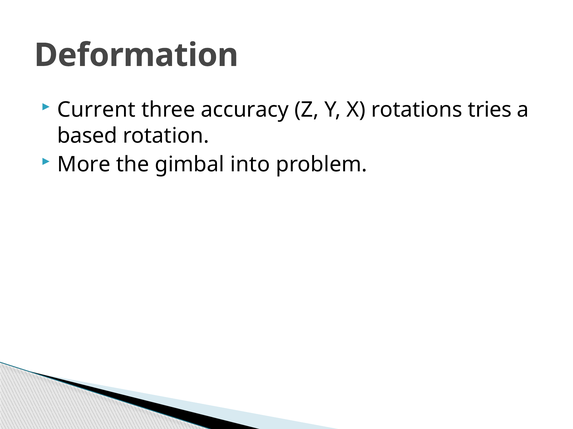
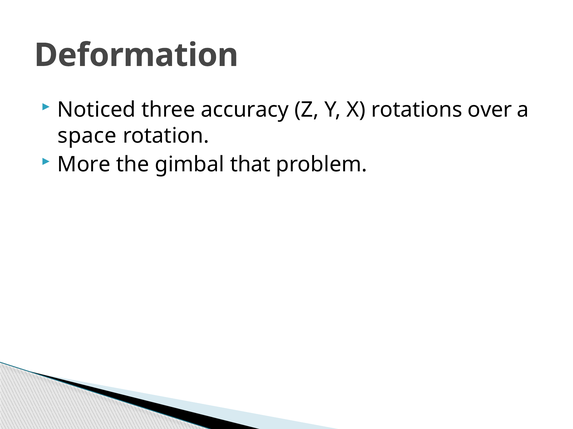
Current: Current -> Noticed (97, 110)
tries: tries -> over (490, 110)
based: based -> space (87, 136)
into: into -> that (250, 165)
